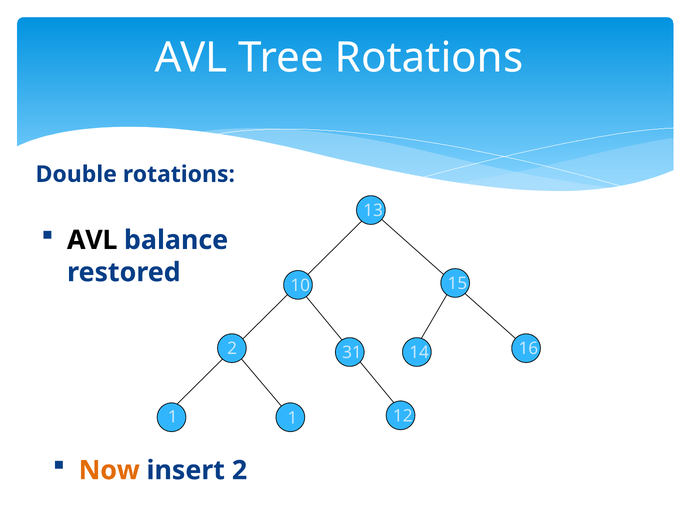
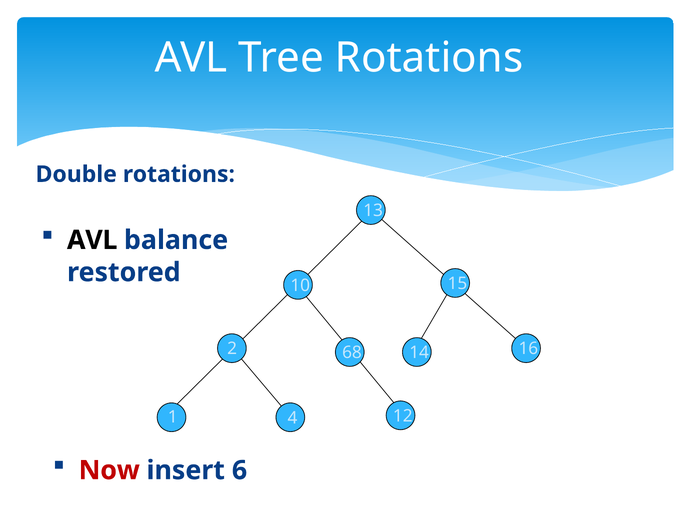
31: 31 -> 68 (352, 352)
1 1: 1 -> 4 (292, 417)
Now colour: orange -> red (109, 470)
insert 2: 2 -> 6 (240, 470)
